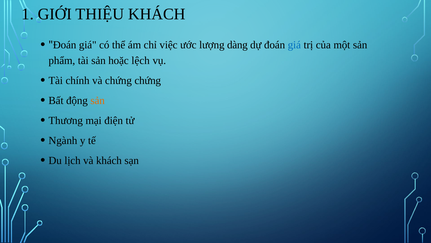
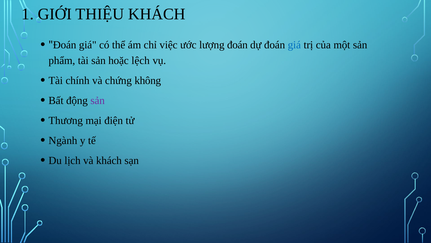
lượng dàng: dàng -> đoán (237, 45)
chứng chứng: chứng -> không (148, 80)
sản colour: orange -> purple (98, 100)
